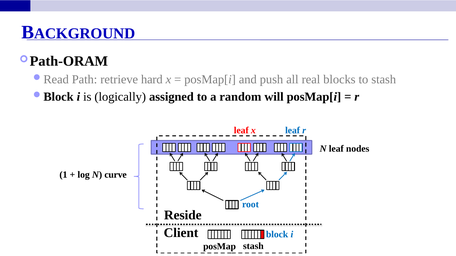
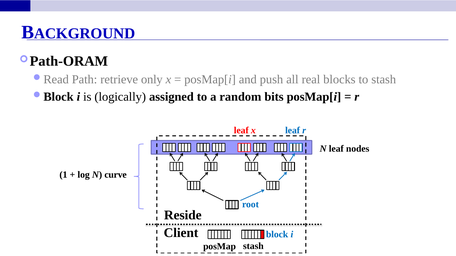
hard: hard -> only (152, 80)
will: will -> bits (274, 97)
